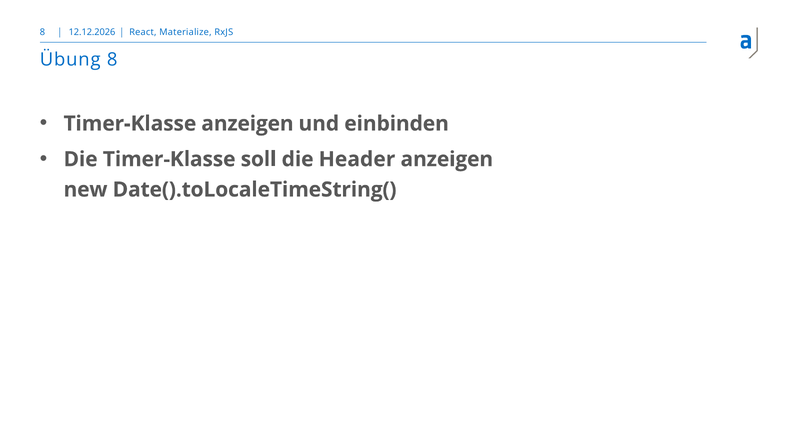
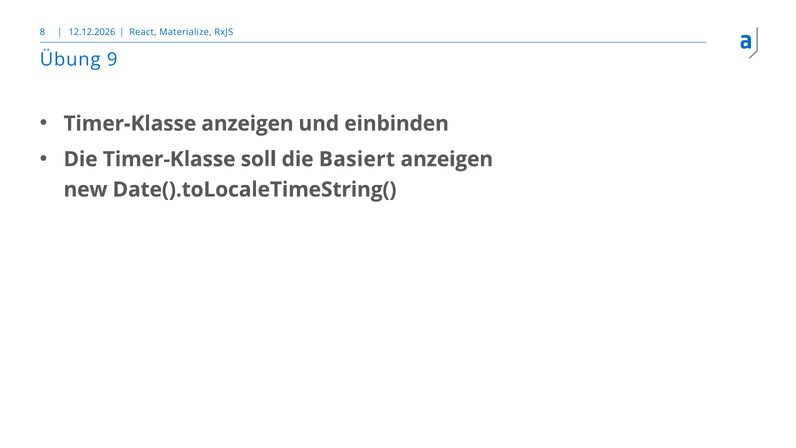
Übung 8: 8 -> 9 (112, 60)
Header: Header -> Basiert (357, 159)
